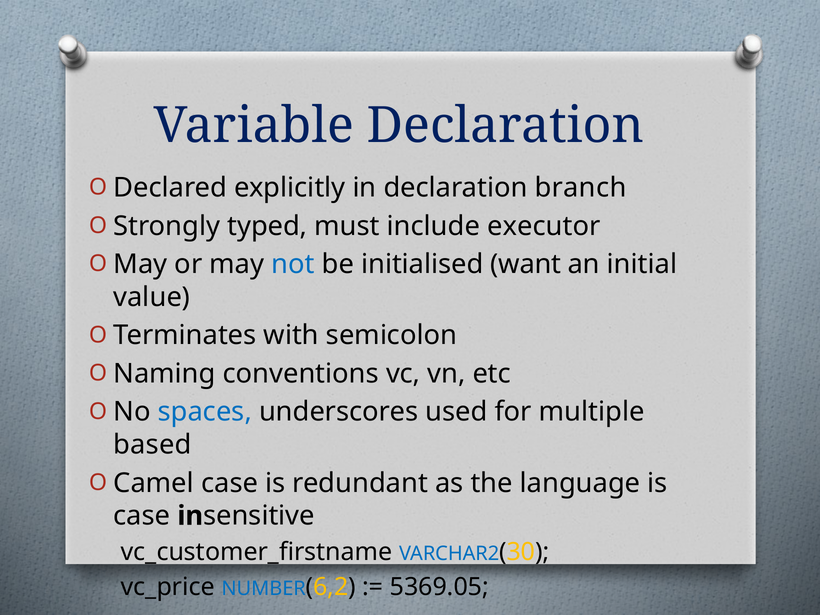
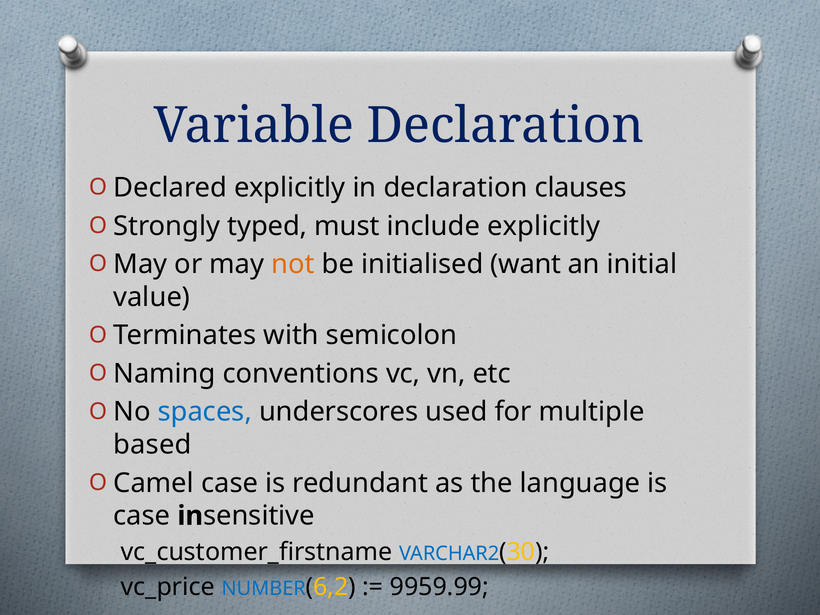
branch: branch -> clauses (581, 188)
include executor: executor -> explicitly (544, 226)
not colour: blue -> orange (293, 264)
5369.05: 5369.05 -> 9959.99 (439, 587)
